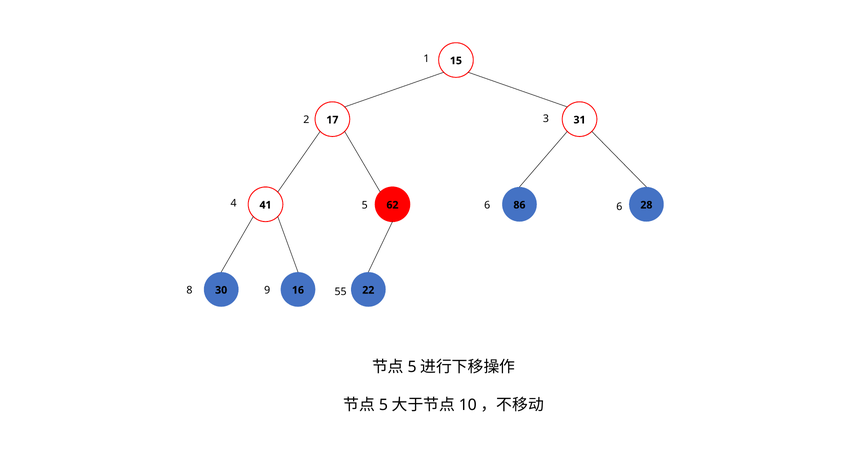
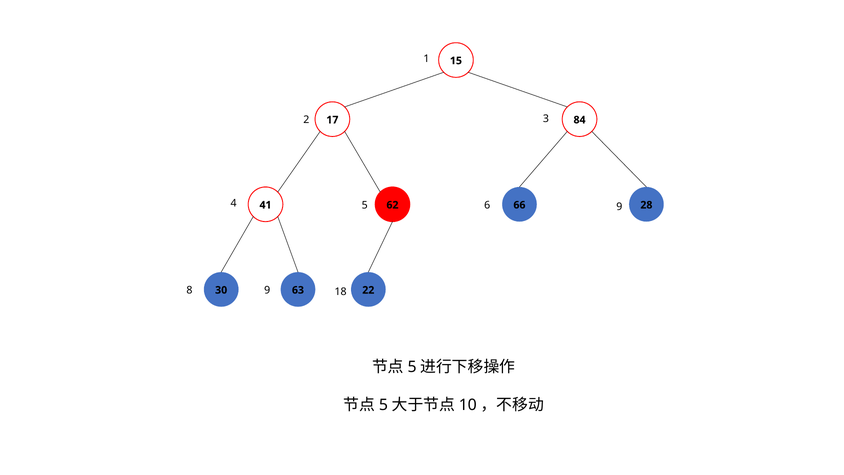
31: 31 -> 84 (580, 120)
6 6: 6 -> 9 (619, 206)
86: 86 -> 66 (519, 205)
55: 55 -> 18 (341, 292)
16: 16 -> 63 (298, 290)
